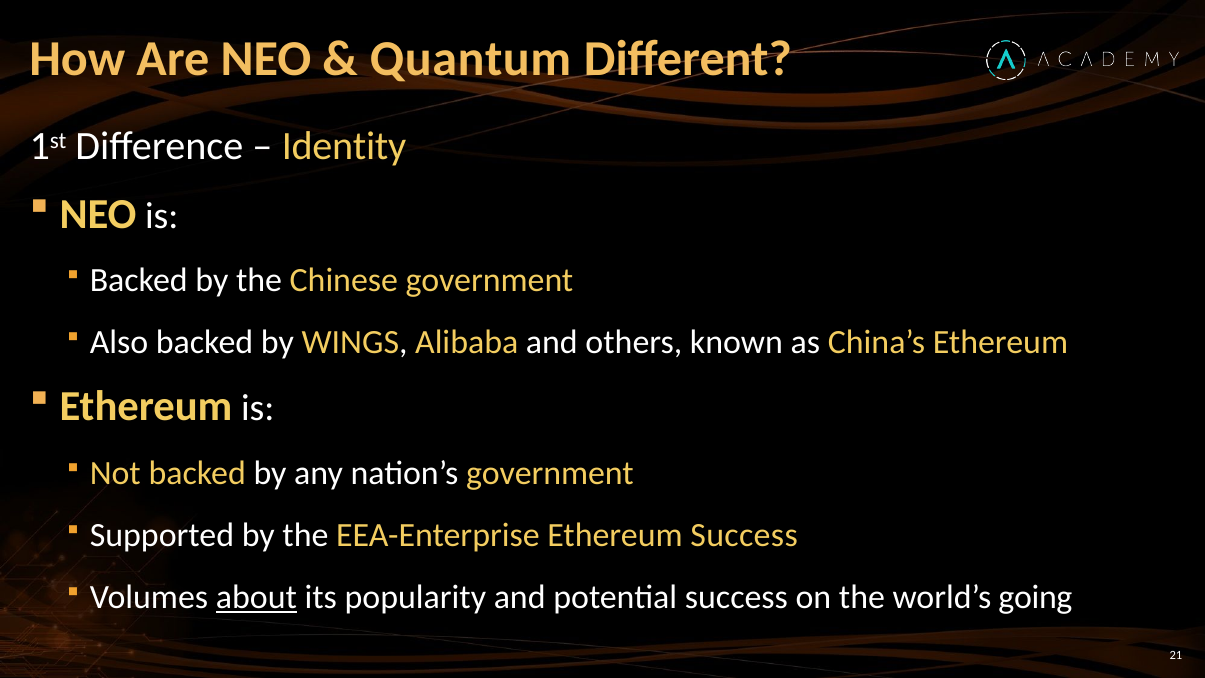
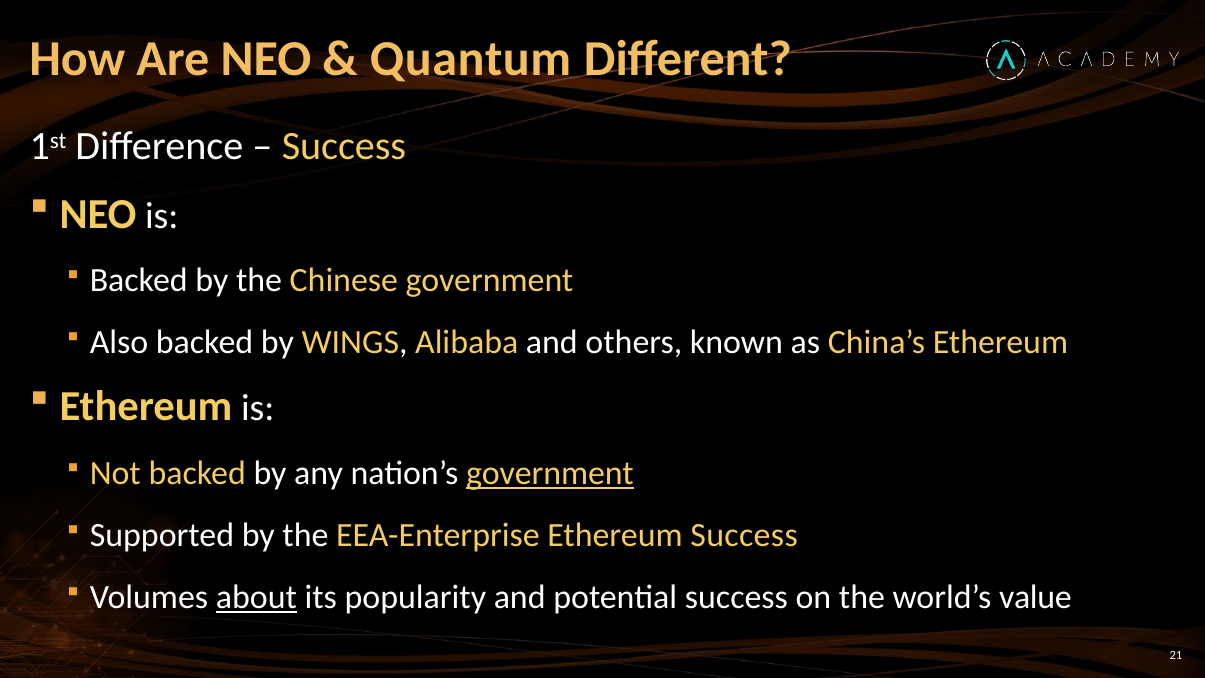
Identity: Identity -> Success (344, 147)
government underline: none -> present (550, 473)
going: going -> value (1035, 597)
